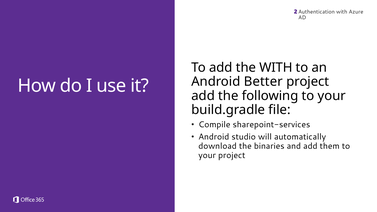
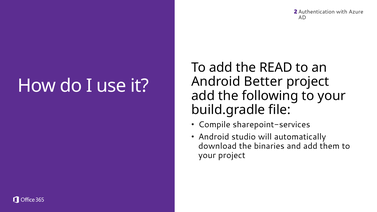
the WITH: WITH -> READ (276, 67)
